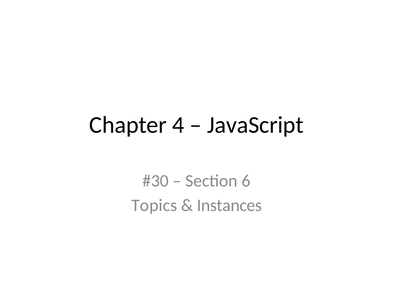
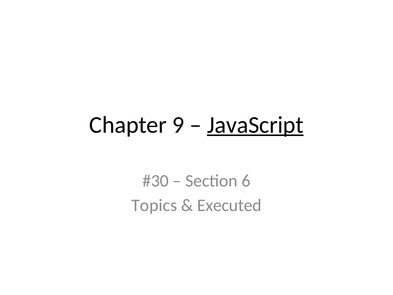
4: 4 -> 9 (178, 125)
JavaScript underline: none -> present (255, 125)
Instances: Instances -> Executed (229, 205)
